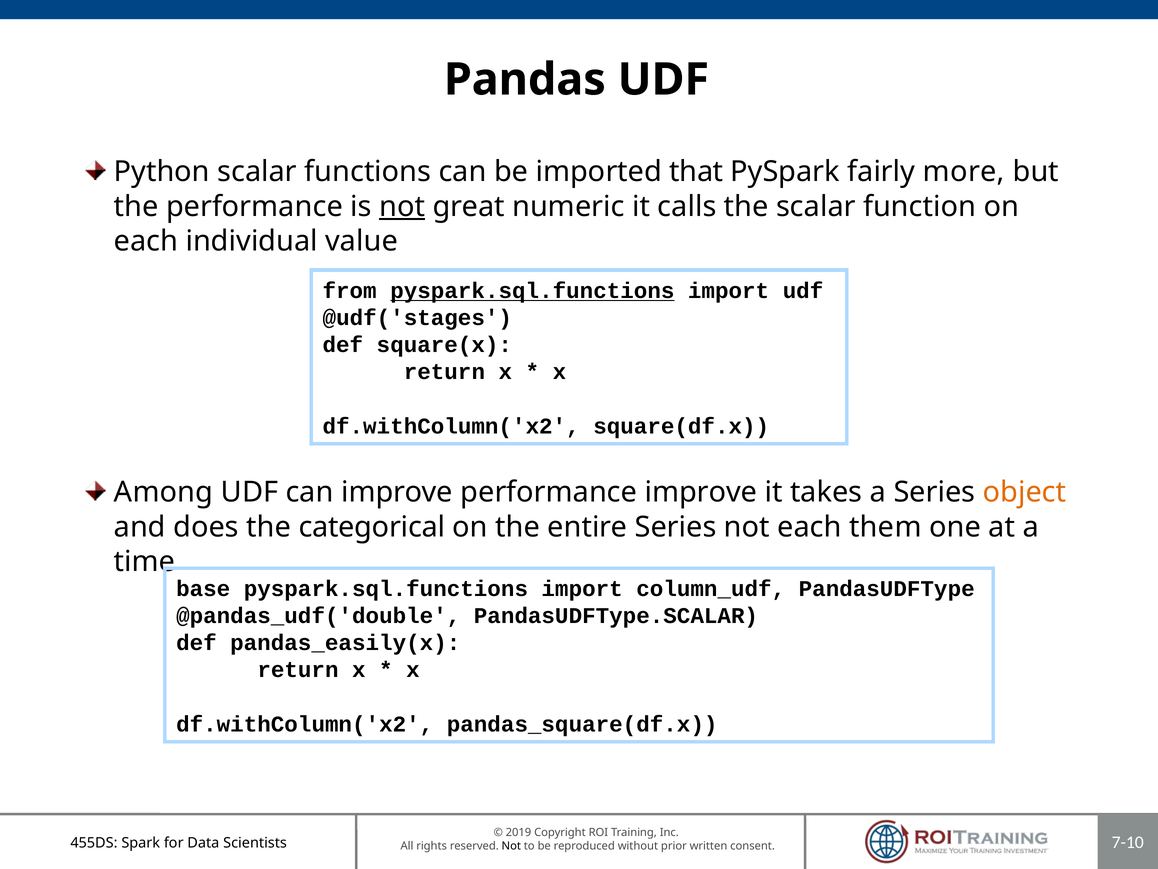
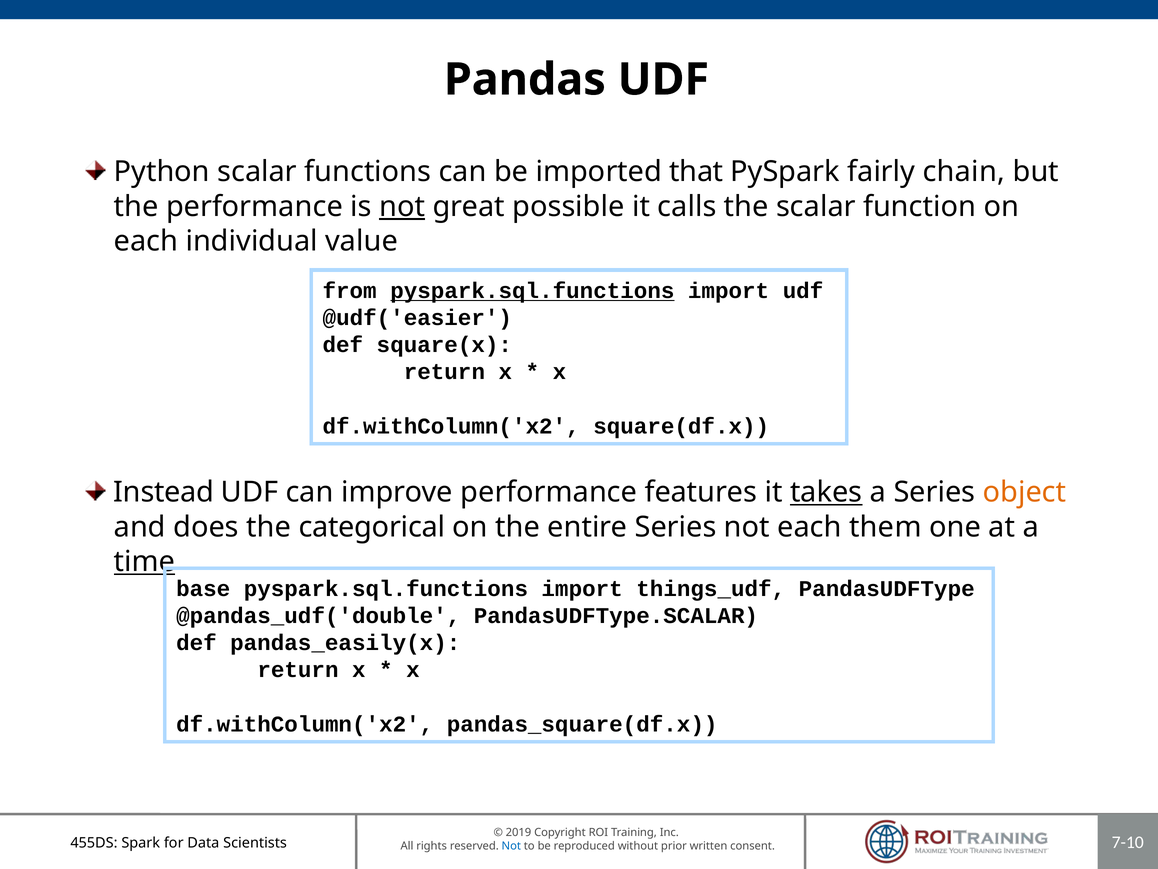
more: more -> chain (964, 172)
numeric: numeric -> possible (568, 206)
@udf('stages: @udf('stages -> @udf('easier (417, 318)
Among: Among -> Instead (164, 492)
performance improve: improve -> features (701, 492)
takes underline: none -> present (826, 492)
time underline: none -> present (145, 561)
column_udf: column_udf -> things_udf (711, 589)
Not colour: black -> blue (511, 845)
